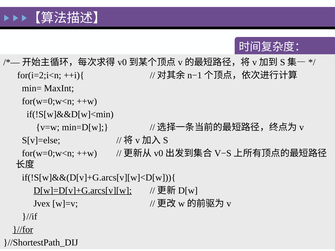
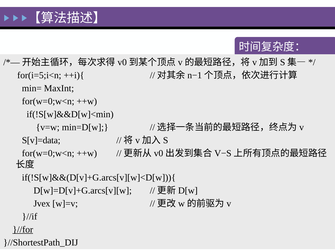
for(i=2;i<n: for(i=2;i<n -> for(i=5;i<n (39, 75)
S[v]=else: S[v]=else -> S[v]=data (41, 140)
D[w]=D[v]+G.arcs[v][w underline: present -> none (83, 191)
